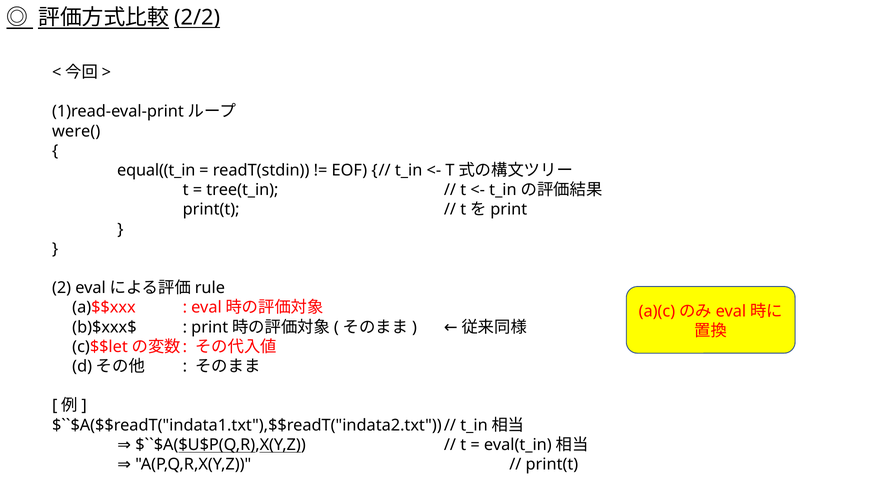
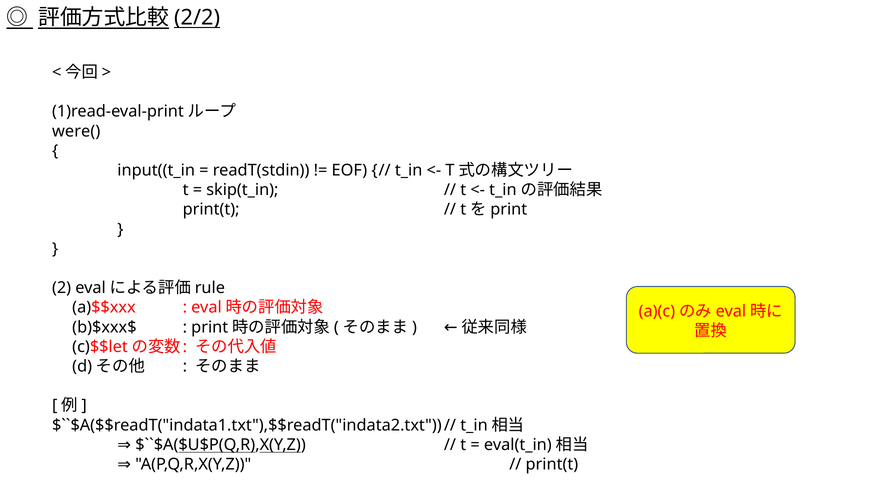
equal((t_in: equal((t_in -> input((t_in (156, 170)
tree(t_in: tree(t_in -> skip(t_in (242, 190)
